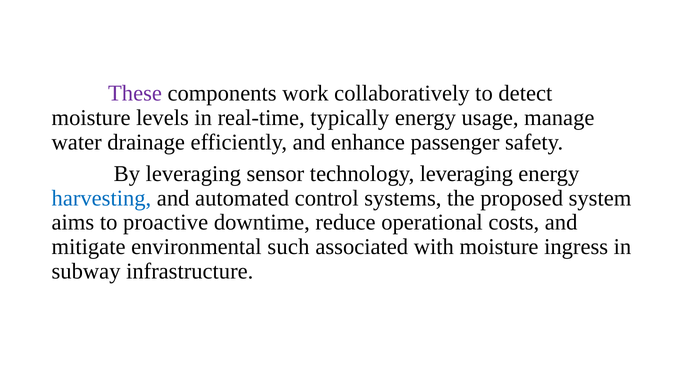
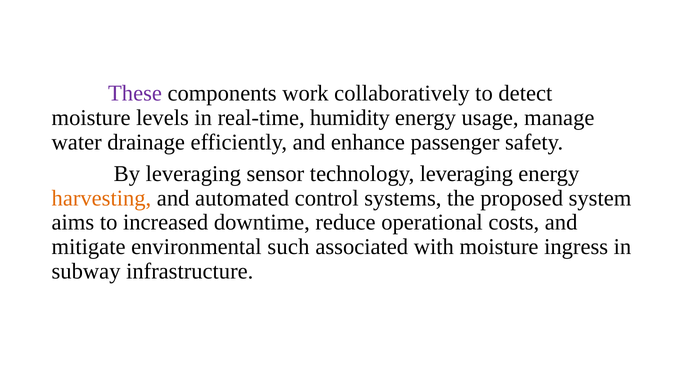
typically: typically -> humidity (350, 118)
harvesting colour: blue -> orange (101, 198)
proactive: proactive -> increased (166, 222)
